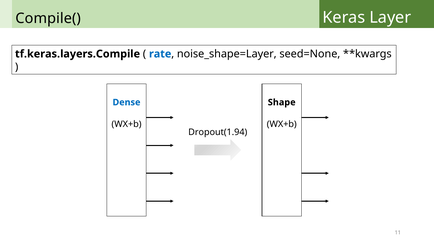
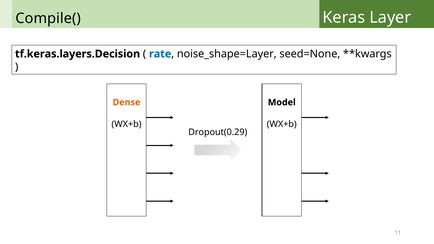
tf.keras.layers.Compile: tf.keras.layers.Compile -> tf.keras.layers.Decision (78, 54)
Dense colour: blue -> orange (127, 102)
Shape: Shape -> Model (282, 102)
Dropout(1.94: Dropout(1.94 -> Dropout(0.29 (218, 132)
